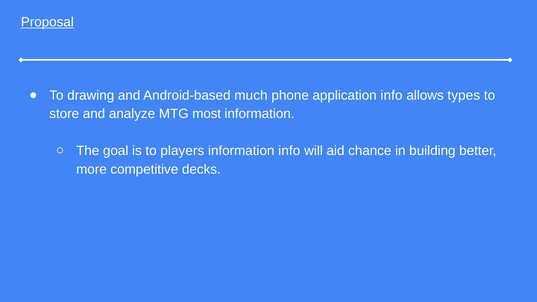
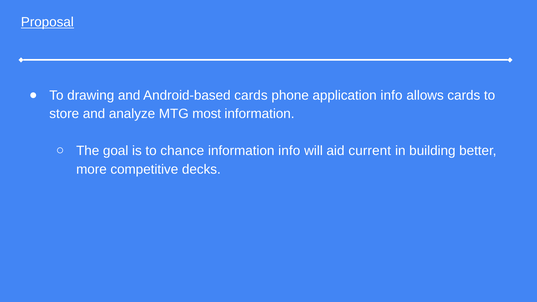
Android-based much: much -> cards (251, 95)
allows types: types -> cards (464, 95)
players: players -> chance (182, 151)
chance: chance -> current (370, 151)
